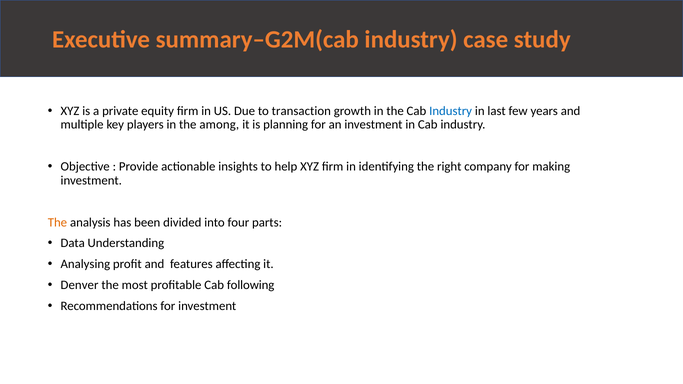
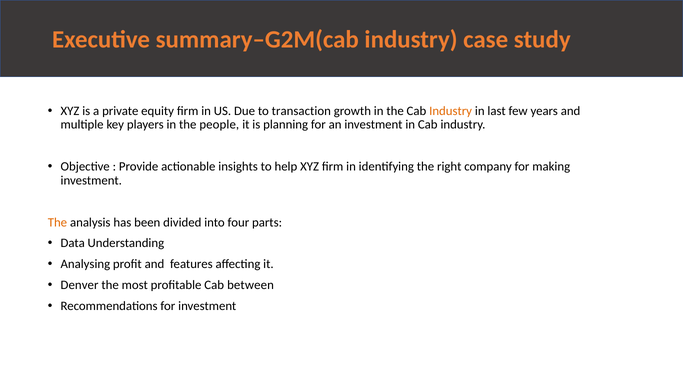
Industry colour: blue -> orange (451, 111)
among: among -> people (219, 125)
following: following -> between (251, 285)
